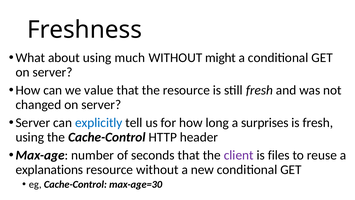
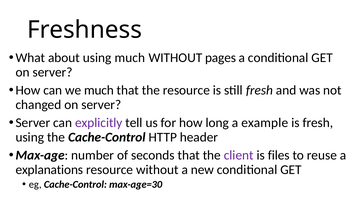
might: might -> pages (221, 58)
we value: value -> much (99, 90)
explicitly colour: blue -> purple (99, 123)
surprises: surprises -> example (265, 123)
